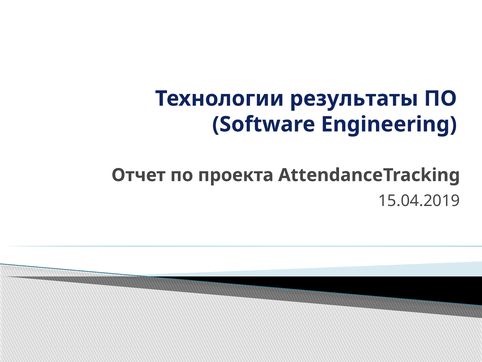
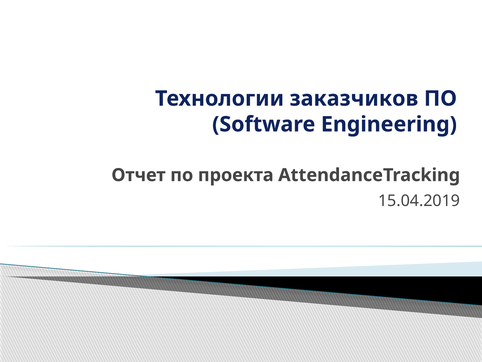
результаты: результаты -> заказчиков (354, 98)
